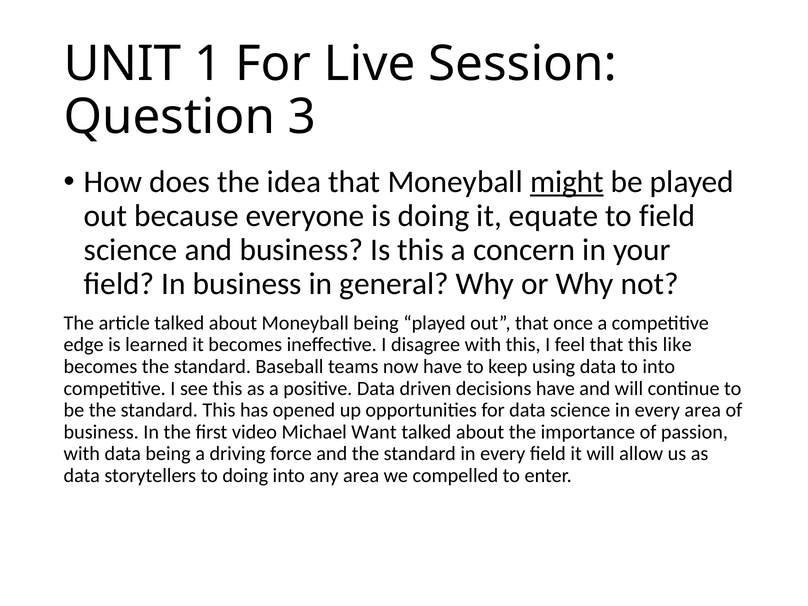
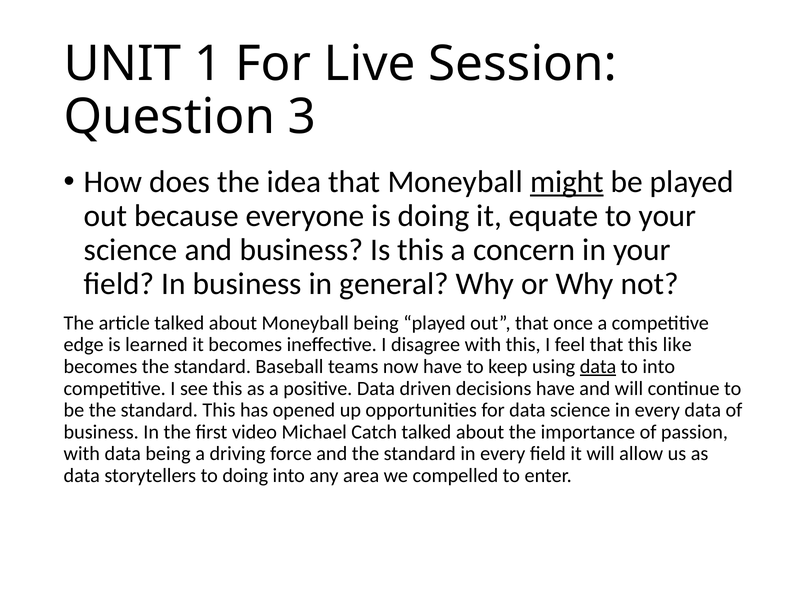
to field: field -> your (667, 216)
data underline: none -> present (598, 367)
every area: area -> data (703, 410)
Want: Want -> Catch (374, 432)
